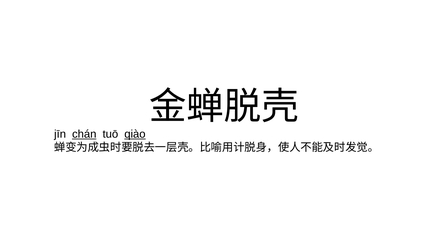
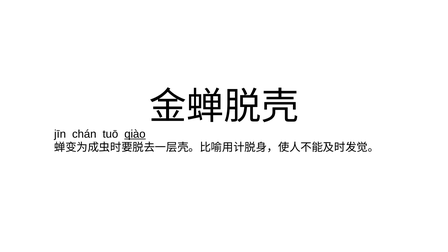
chán underline: present -> none (84, 134)
